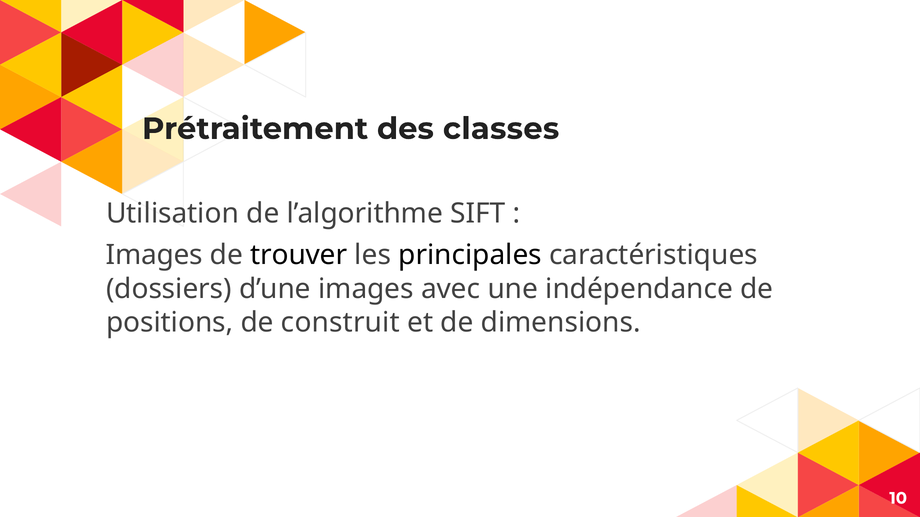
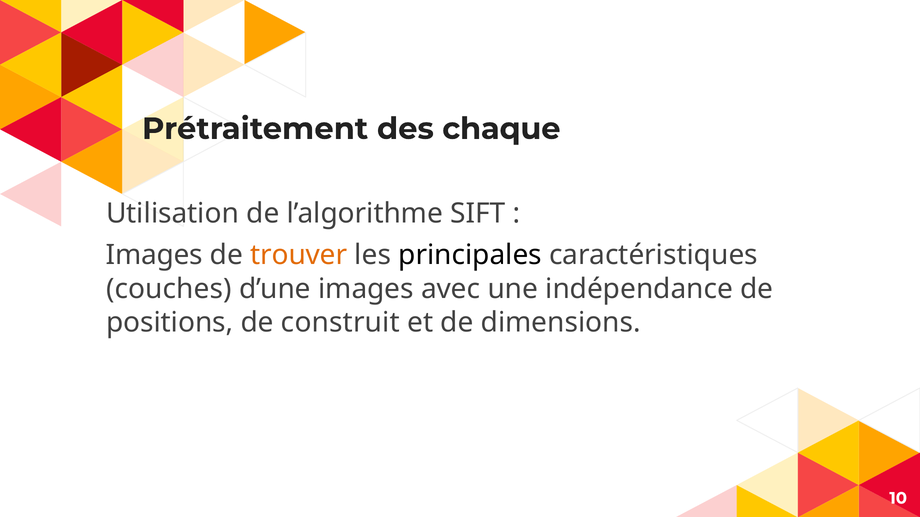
classes: classes -> chaque (501, 129)
trouver colour: black -> orange (299, 255)
dossiers: dossiers -> couches (169, 289)
